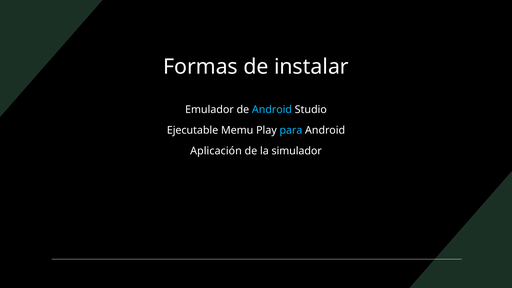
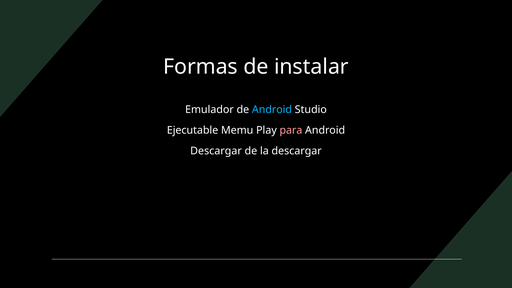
para colour: light blue -> pink (291, 130)
Aplicación: Aplicación -> Descargar (216, 151)
la simulador: simulador -> descargar (297, 151)
